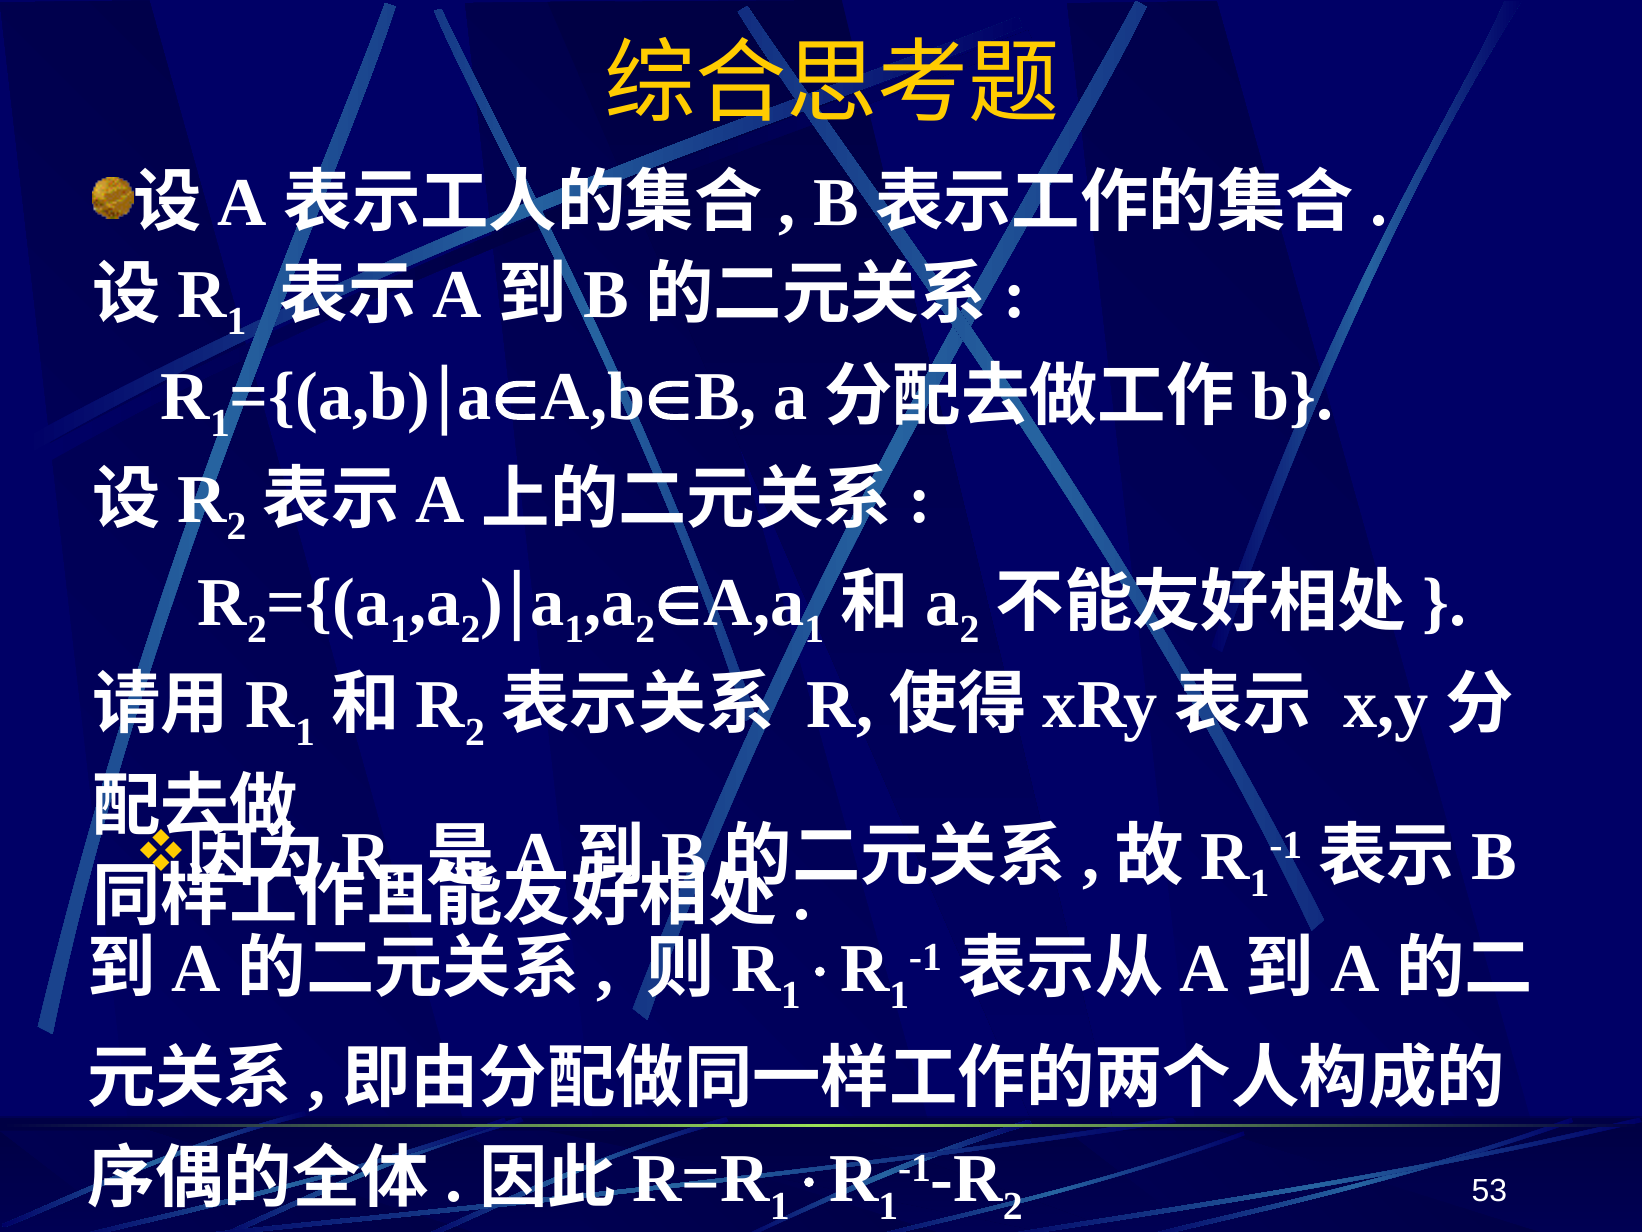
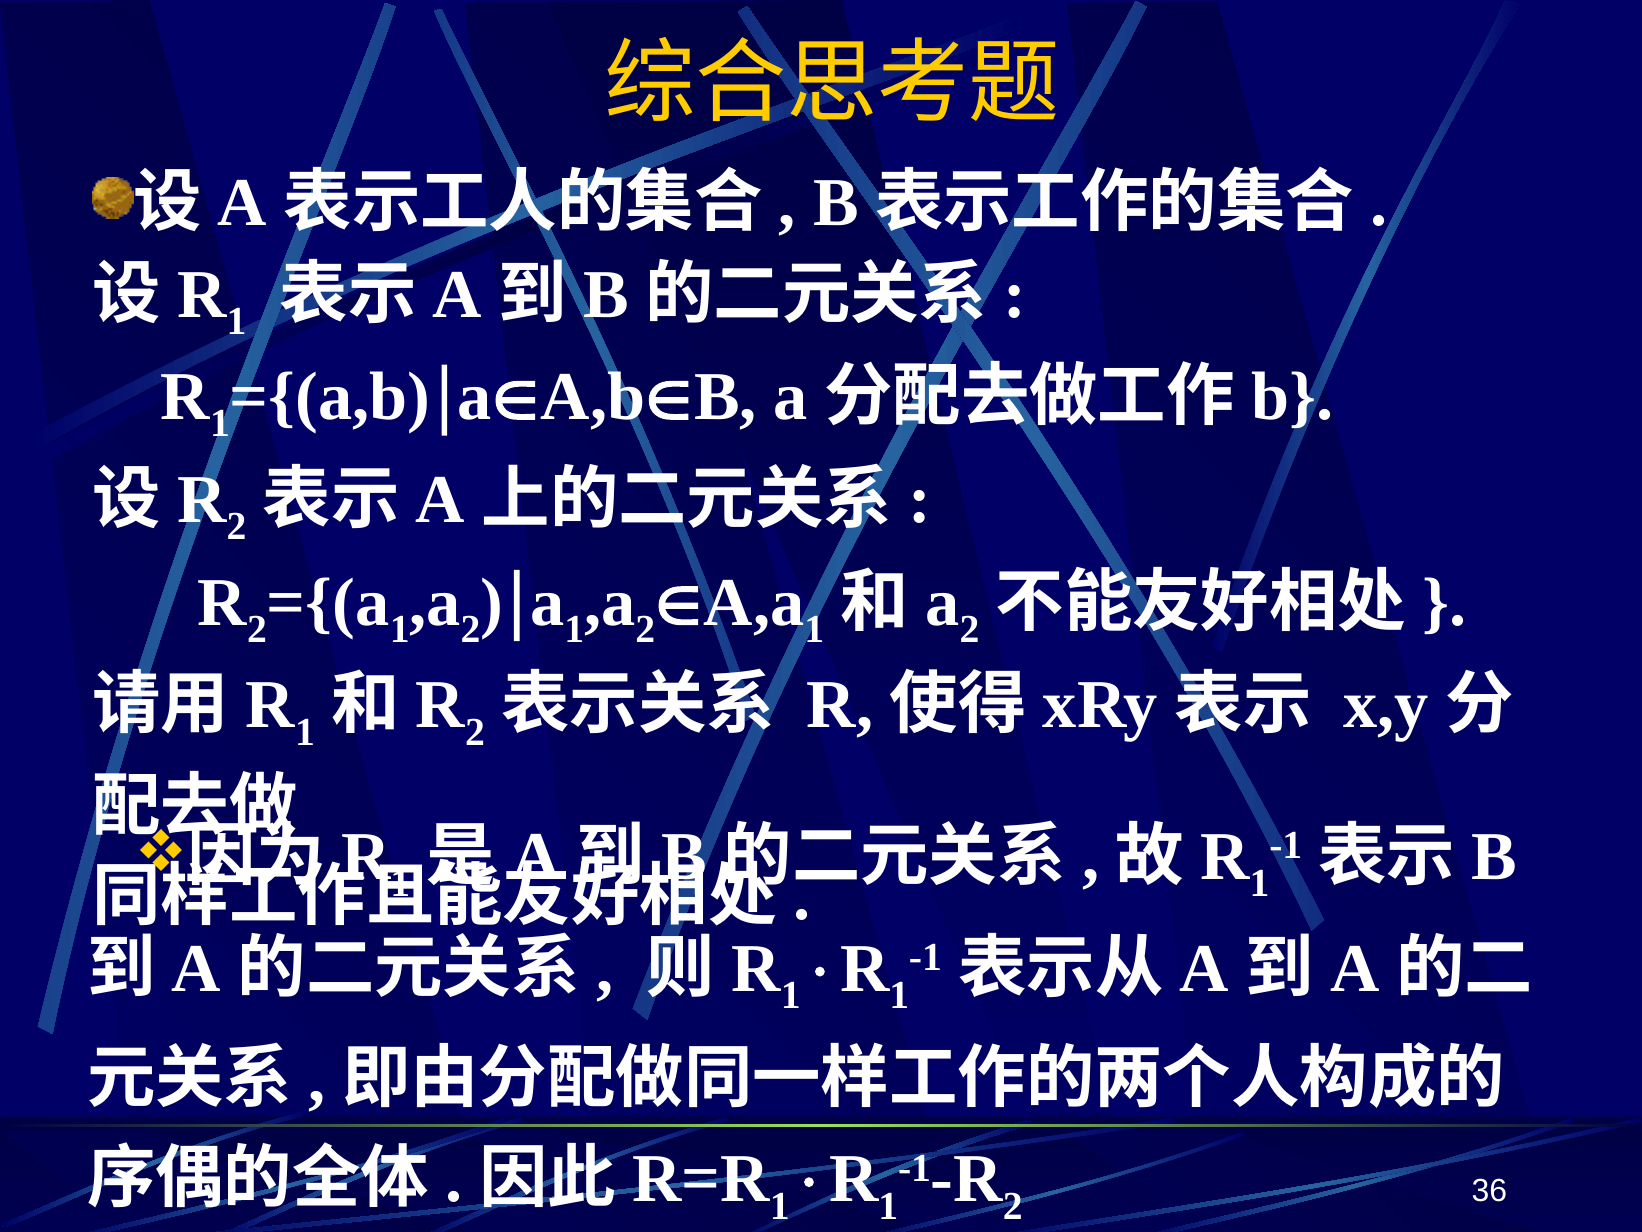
53: 53 -> 36 (1489, 1191)
